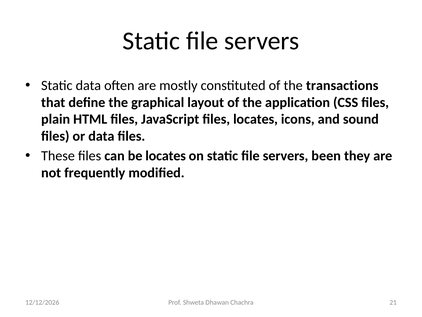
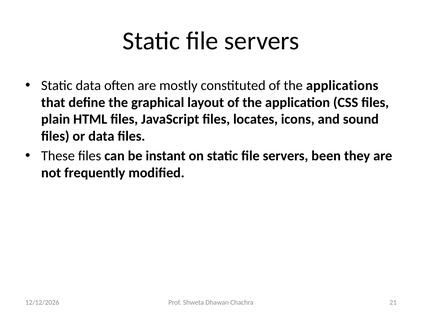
transactions: transactions -> applications (342, 85)
be locates: locates -> instant (166, 156)
